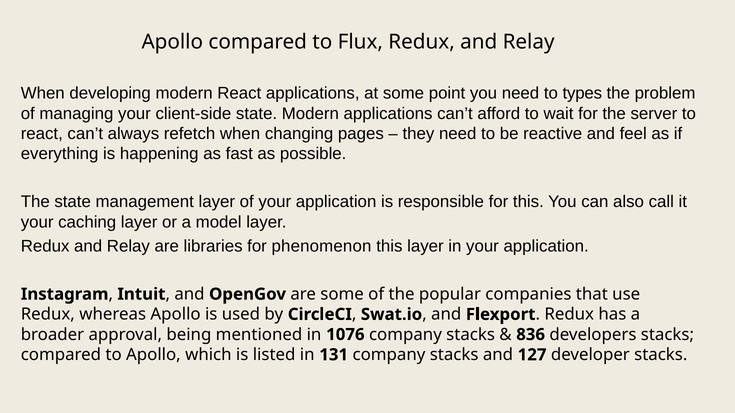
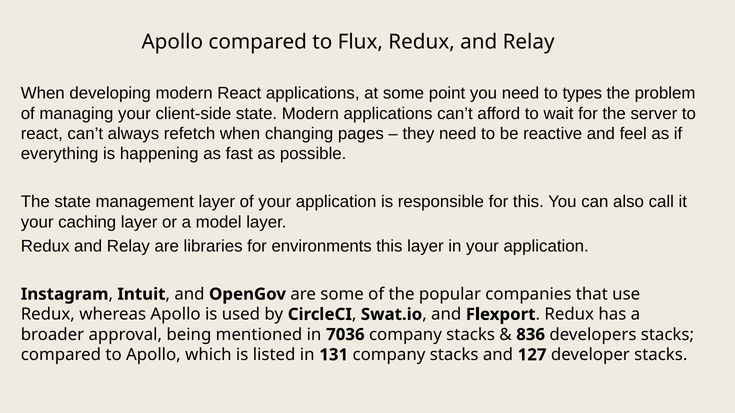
phenomenon: phenomenon -> environments (322, 246)
1076: 1076 -> 7036 (345, 335)
